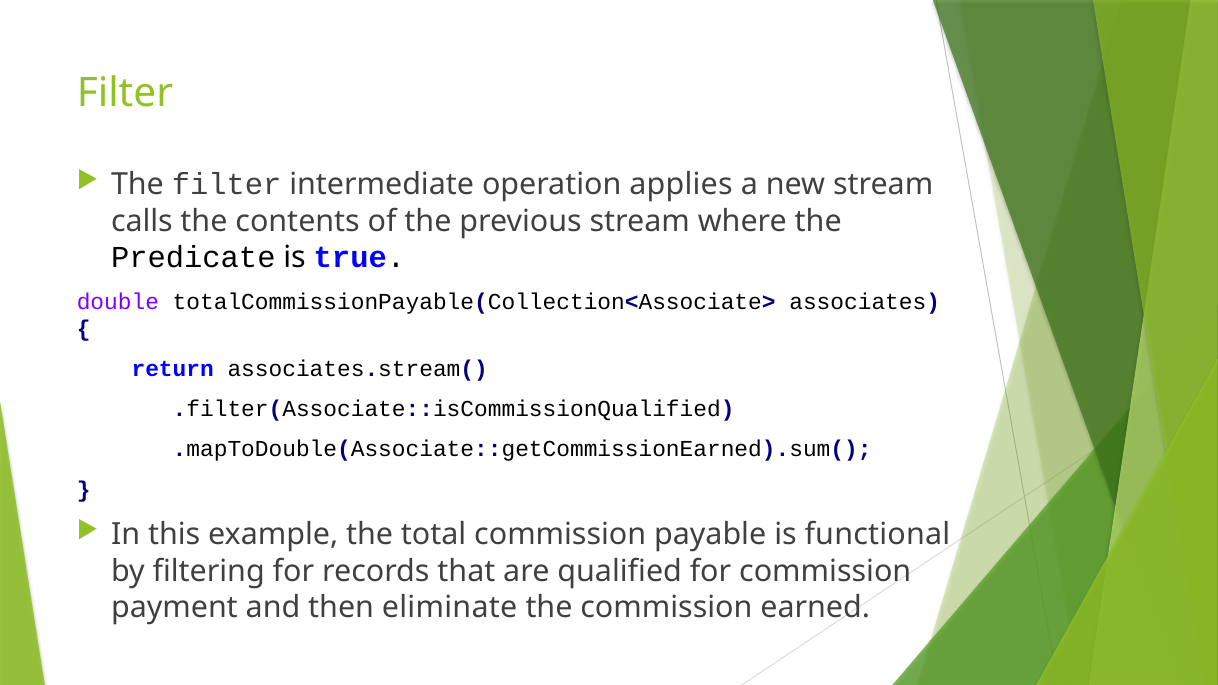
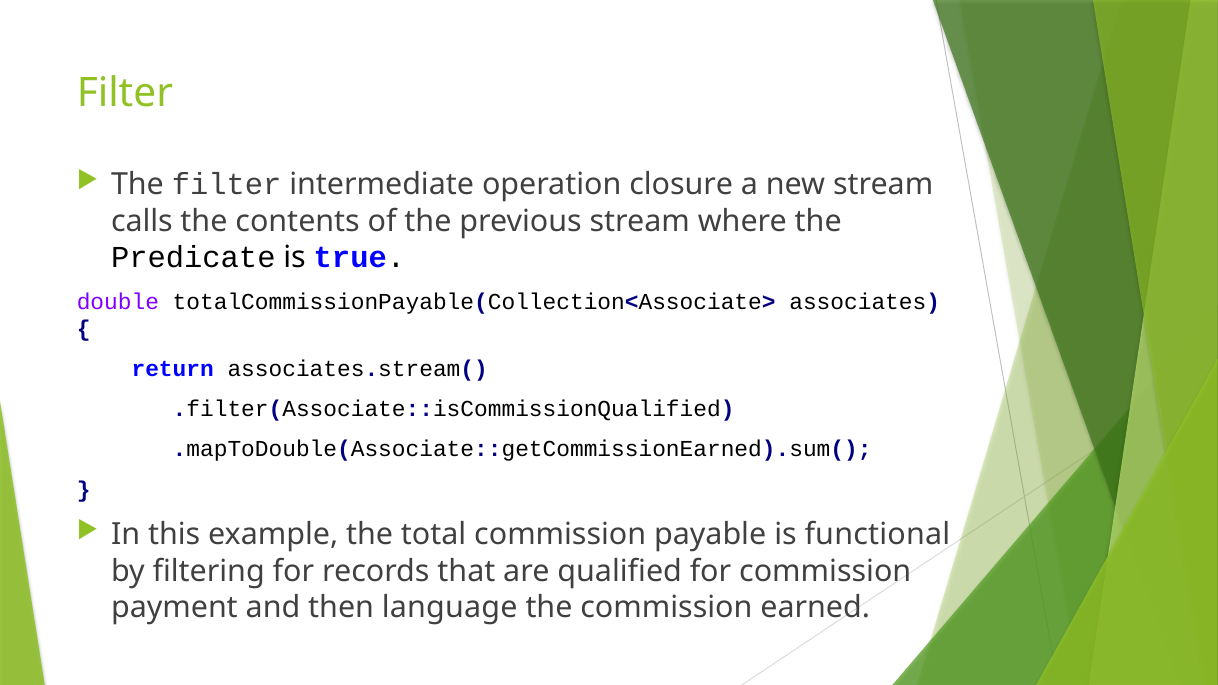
applies: applies -> closure (681, 185)
eliminate: eliminate -> language (450, 608)
